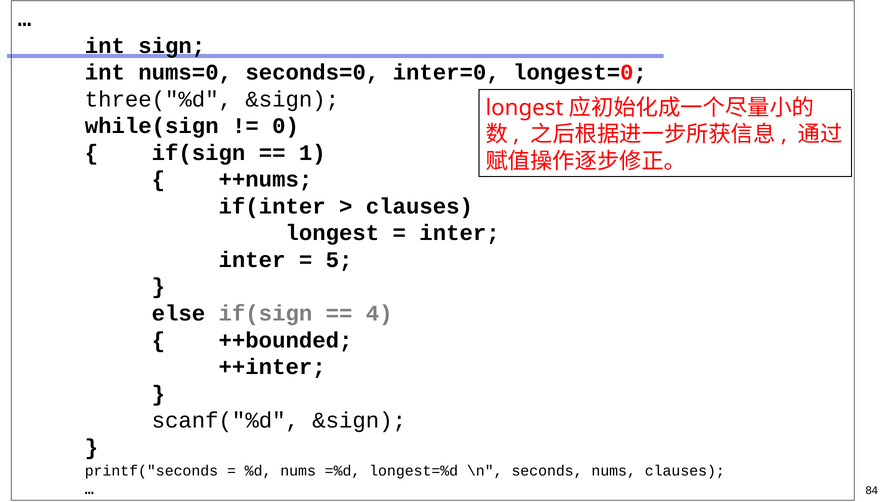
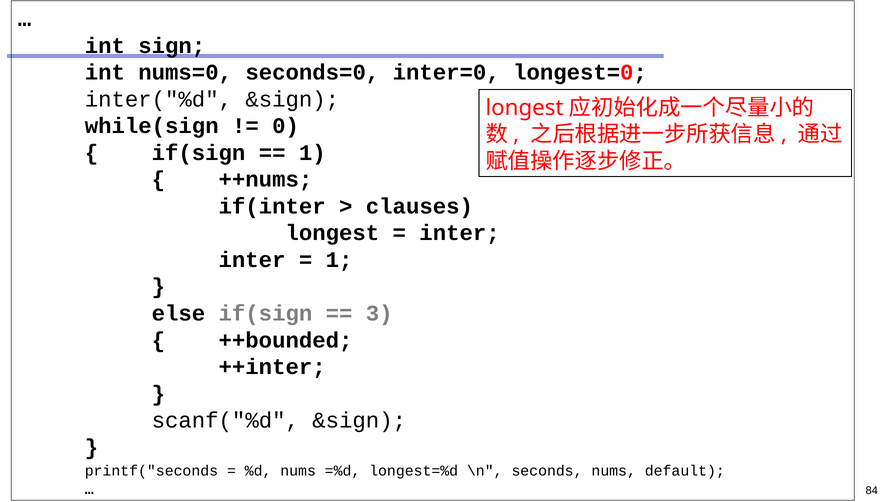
three("%d: three("%d -> inter("%d (158, 99)
5: 5 -> 1 (339, 260)
4: 4 -> 3 (379, 313)
nums clauses: clauses -> default (685, 471)
